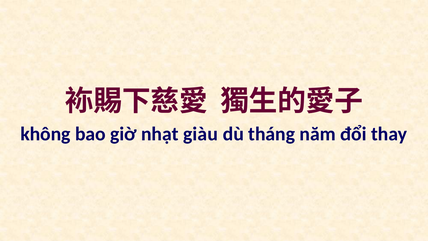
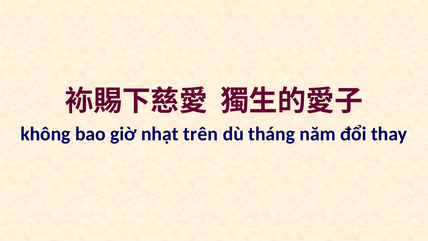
giàu: giàu -> trên (201, 134)
